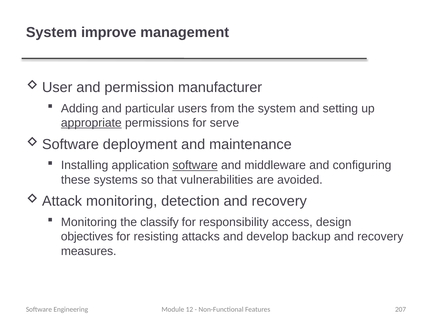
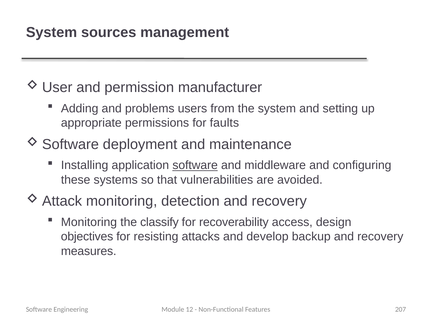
improve: improve -> sources (109, 32)
particular: particular -> problems (150, 108)
appropriate underline: present -> none (91, 123)
serve: serve -> faults (224, 123)
responsibility: responsibility -> recoverability (234, 222)
